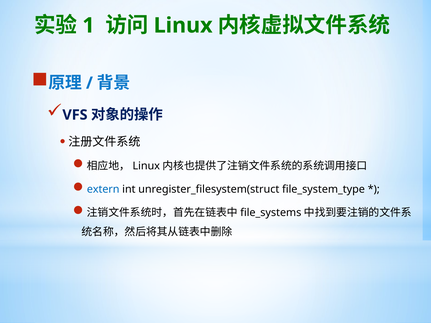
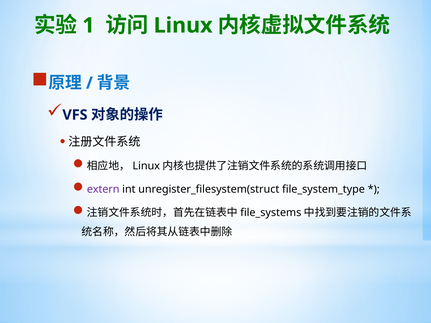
extern colour: blue -> purple (103, 189)
